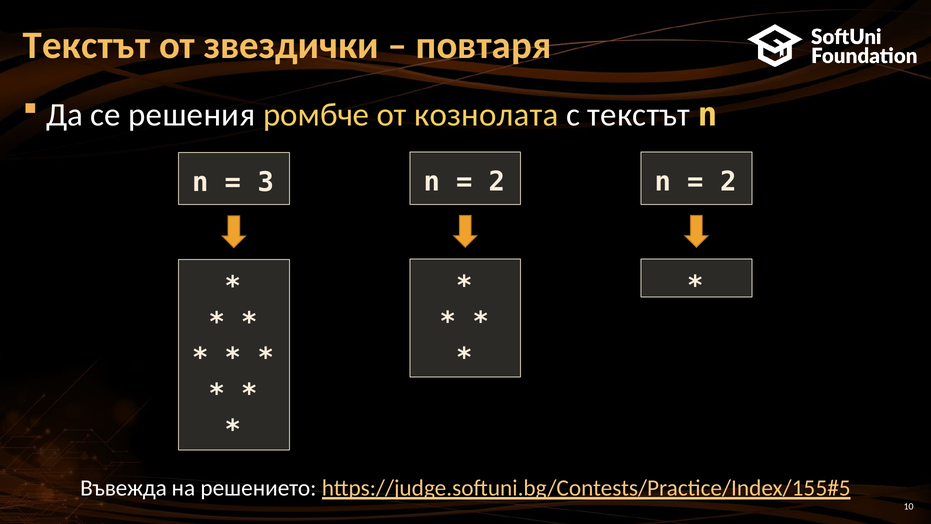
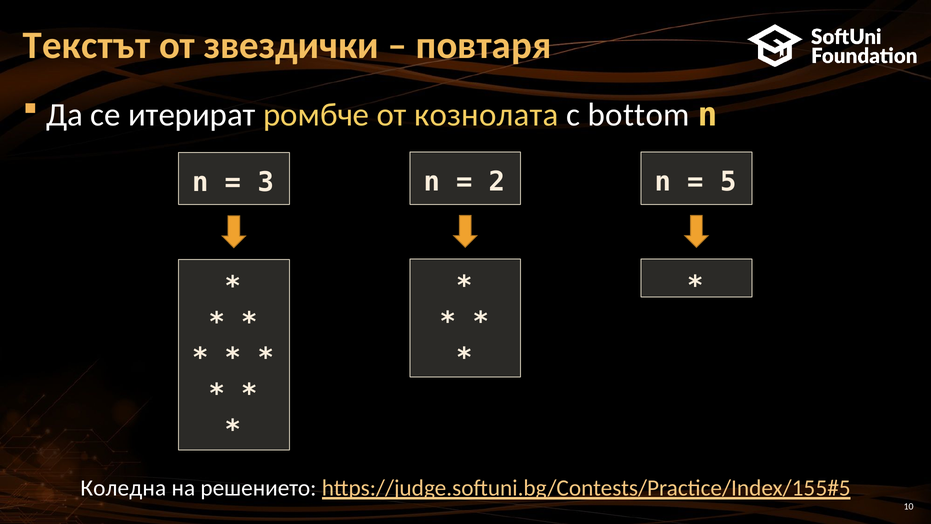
решения: решения -> итерират (192, 115)
с текстът: текстът -> bottom (639, 115)
2: 2 -> 5 (728, 182)
Въвежда: Въвежда -> Коледна (123, 488)
